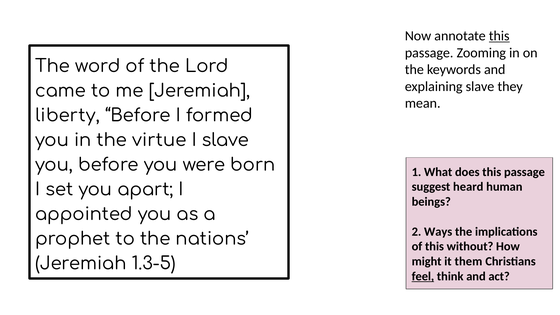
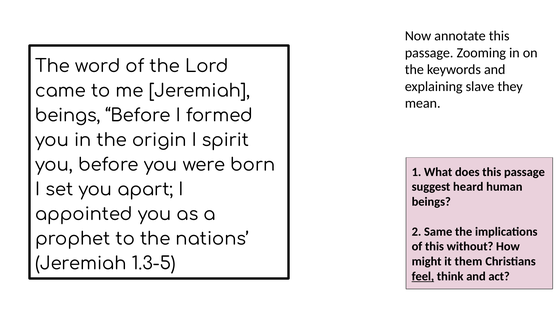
this underline: present -> none (499, 36)
liberty: liberty -> beings (68, 116)
virtue: virtue -> origin (159, 140)
I slave: slave -> spirit (225, 140)
Ways: Ways -> Same (438, 232)
